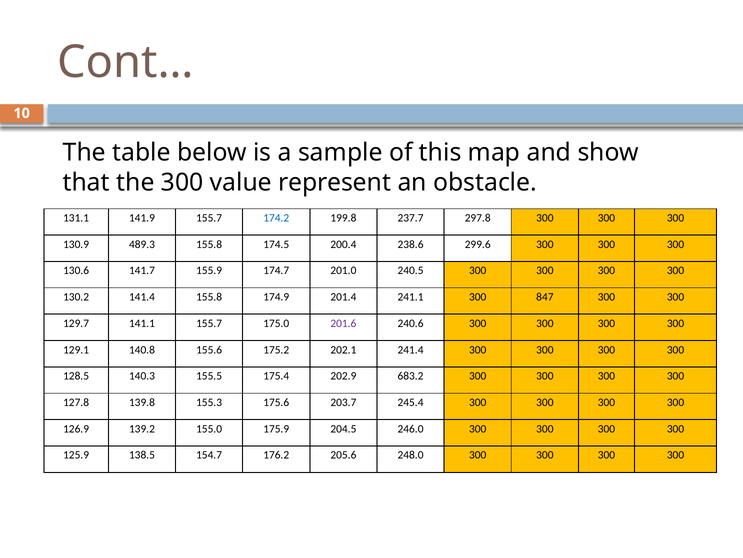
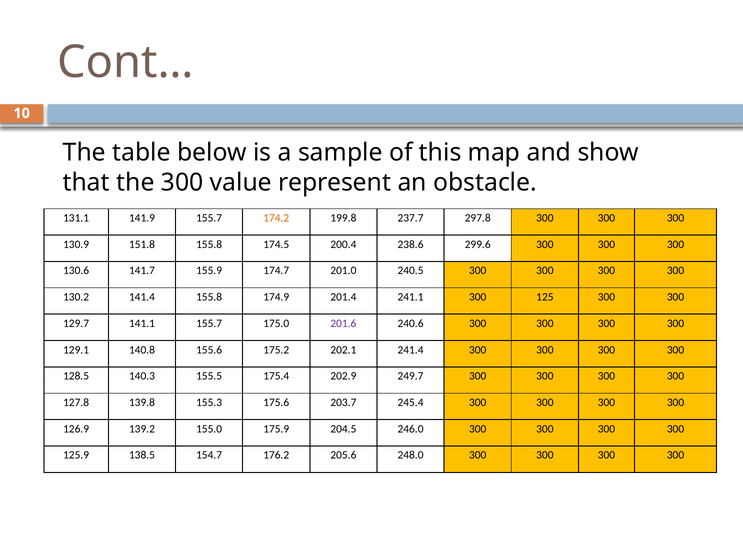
174.2 colour: blue -> orange (276, 218)
489.3: 489.3 -> 151.8 (142, 244)
847: 847 -> 125 (545, 297)
683.2: 683.2 -> 249.7 (411, 376)
